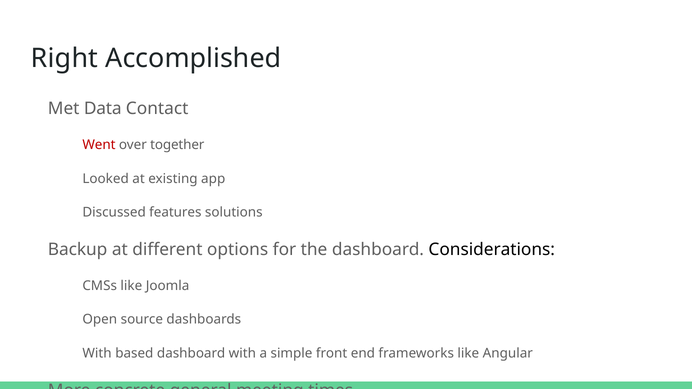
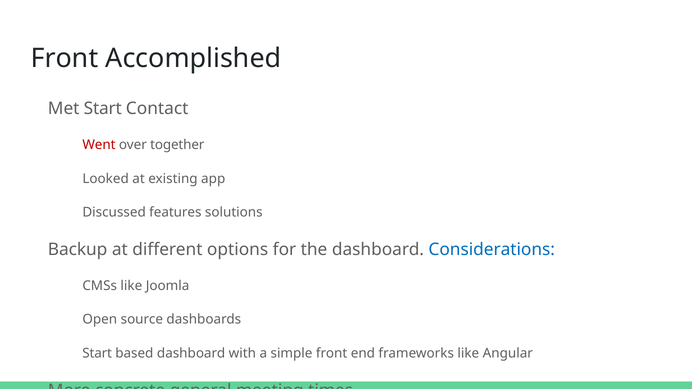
Right: Right -> Front (64, 59)
Met Data: Data -> Start (103, 109)
Considerations colour: black -> blue (492, 250)
With: With -> Start (97, 354)
